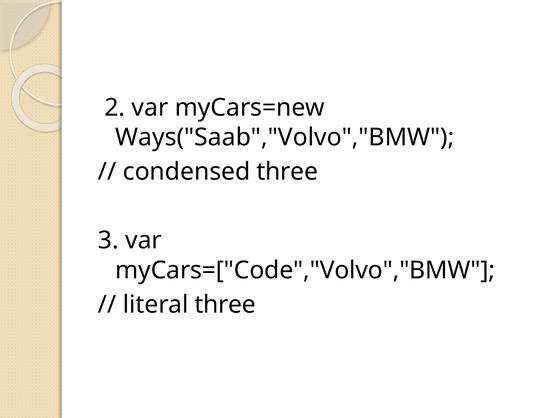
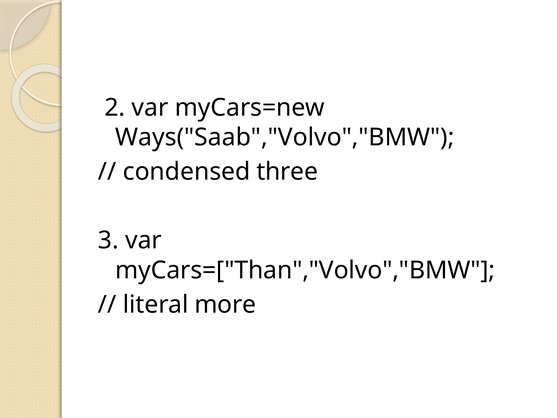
myCars=["Code","Volvo","BMW: myCars=["Code","Volvo","BMW -> myCars=["Than","Volvo","BMW (305, 270)
literal three: three -> more (225, 304)
